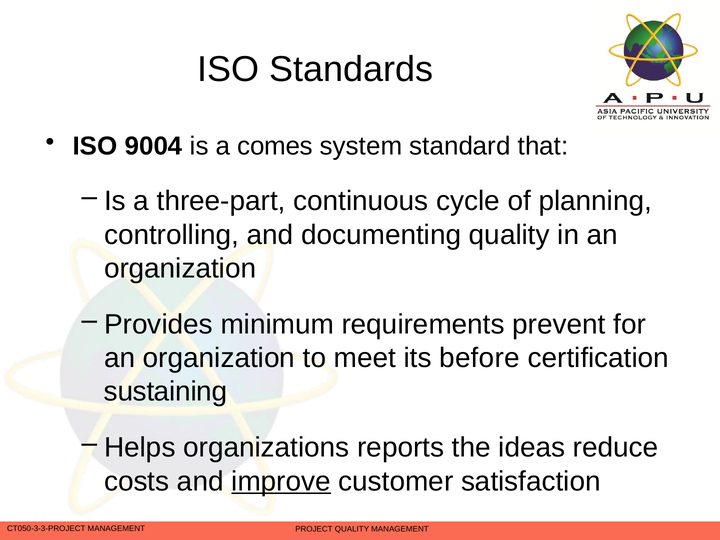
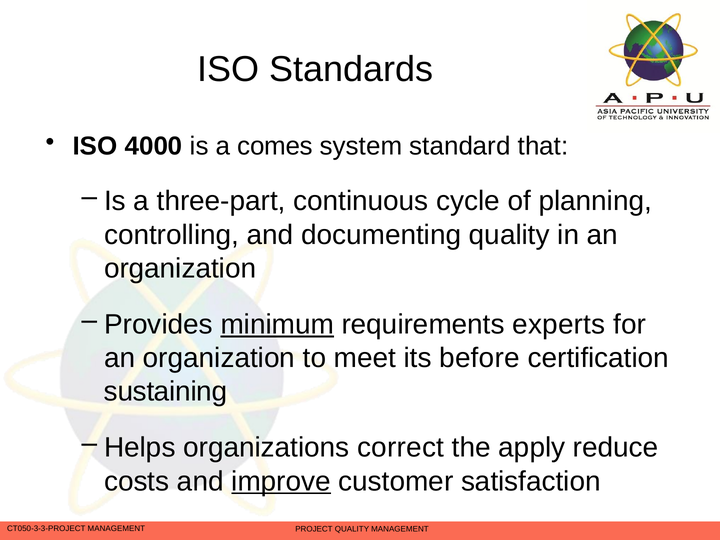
9004: 9004 -> 4000 (153, 146)
minimum underline: none -> present (277, 324)
prevent: prevent -> experts (559, 324)
reports: reports -> correct (401, 448)
ideas: ideas -> apply (532, 448)
